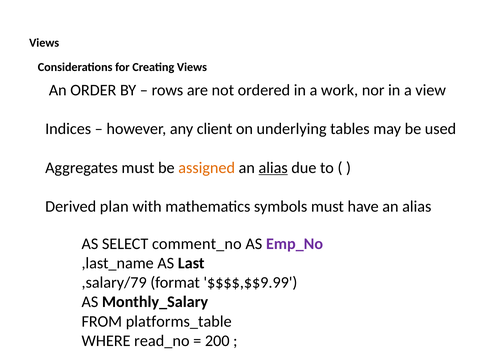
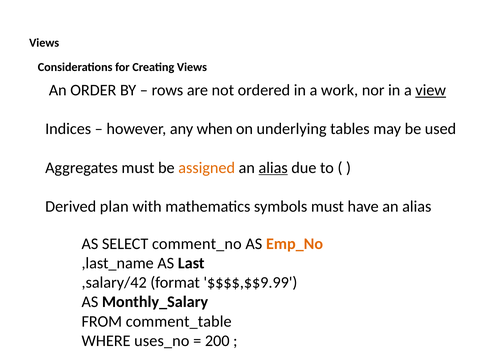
view underline: none -> present (431, 90)
client: client -> when (215, 129)
Emp_No colour: purple -> orange (295, 244)
,salary/79: ,salary/79 -> ,salary/42 (114, 282)
platforms_table: platforms_table -> comment_table (179, 321)
read_no: read_no -> uses_no (162, 341)
